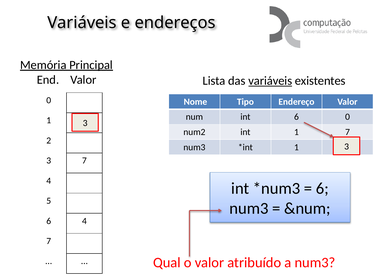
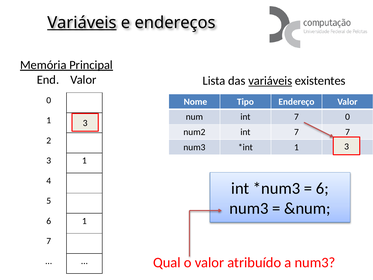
Variáveis underline: none -> present (82, 23)
num int 6: 6 -> 7 (296, 117)
num2 int 1: 1 -> 7 (296, 132)
3 7: 7 -> 1 (84, 160)
6 4: 4 -> 1 (84, 221)
